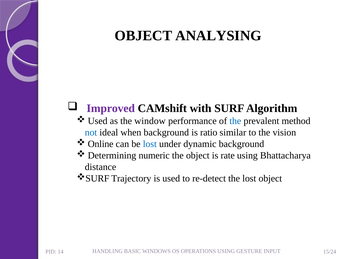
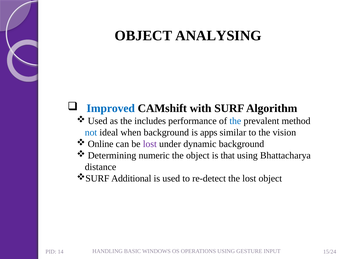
Improved colour: purple -> blue (111, 108)
window: window -> includes (150, 121)
ratio: ratio -> apps (209, 132)
lost colour: blue -> purple (150, 144)
rate: rate -> that (228, 155)
Trajectory: Trajectory -> Additional (131, 178)
